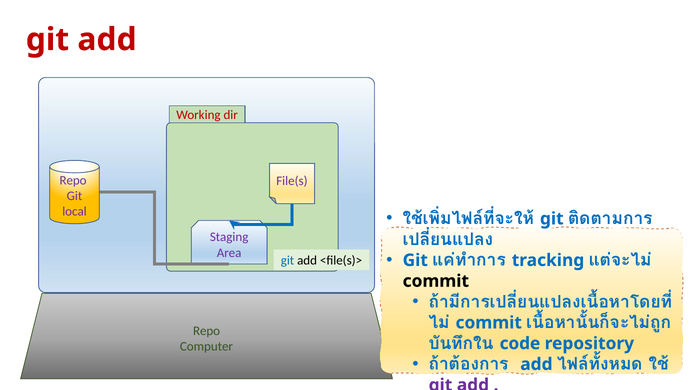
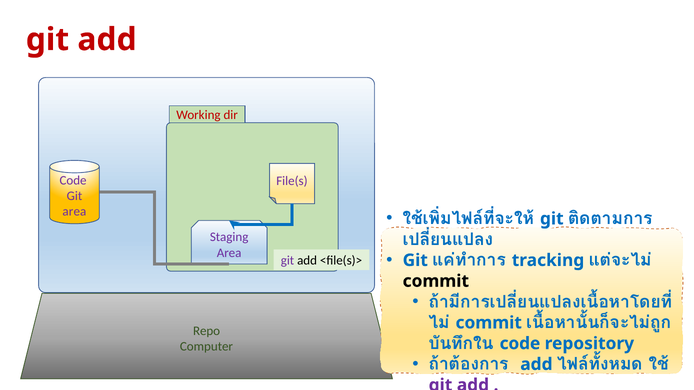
Repo: Repo -> Code (73, 181)
local: local -> area (74, 212)
git colour: blue -> purple (287, 261)
